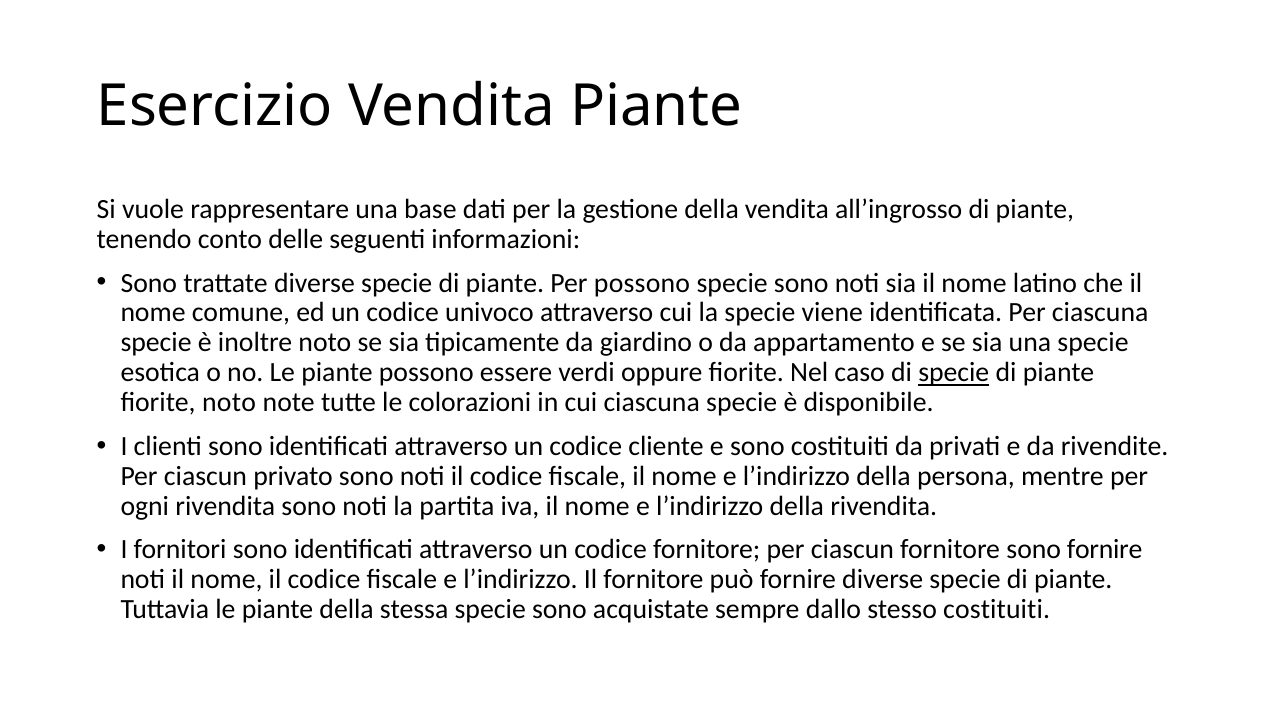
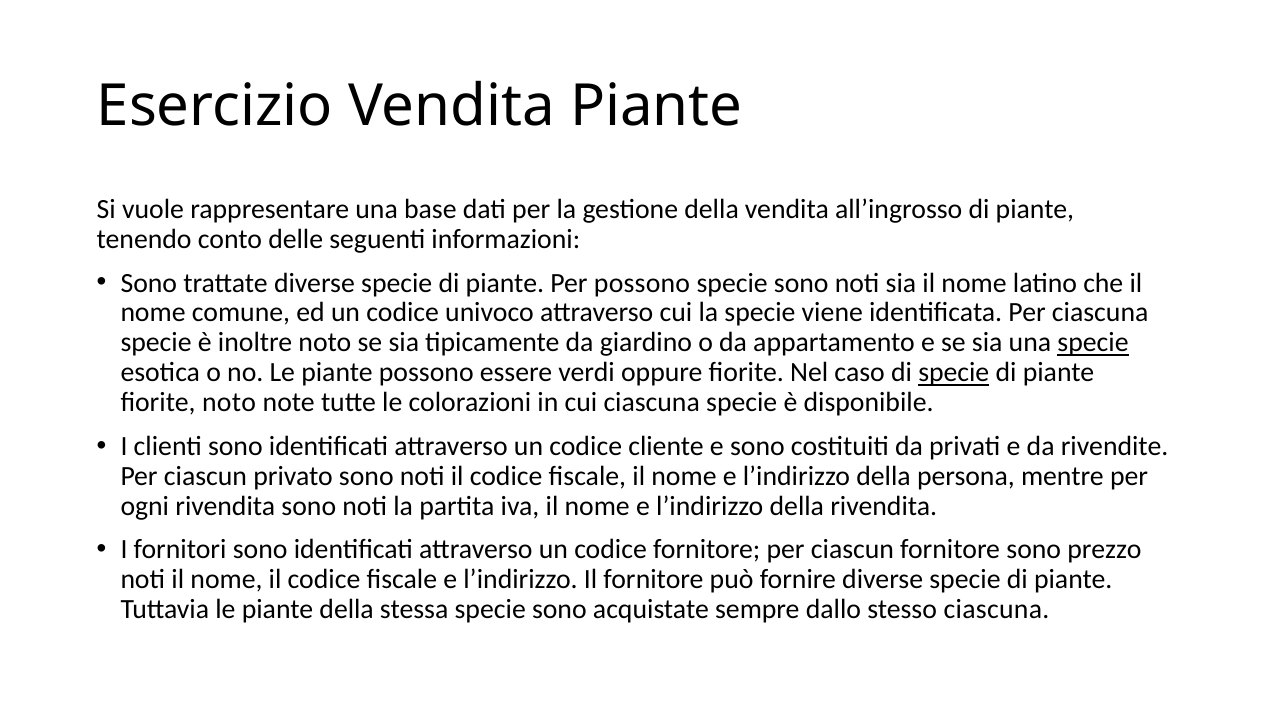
specie underline: none -> present (1093, 343)
sono fornire: fornire -> prezzo (1104, 549)
stesso costituiti: costituiti -> ciascuna (997, 609)
